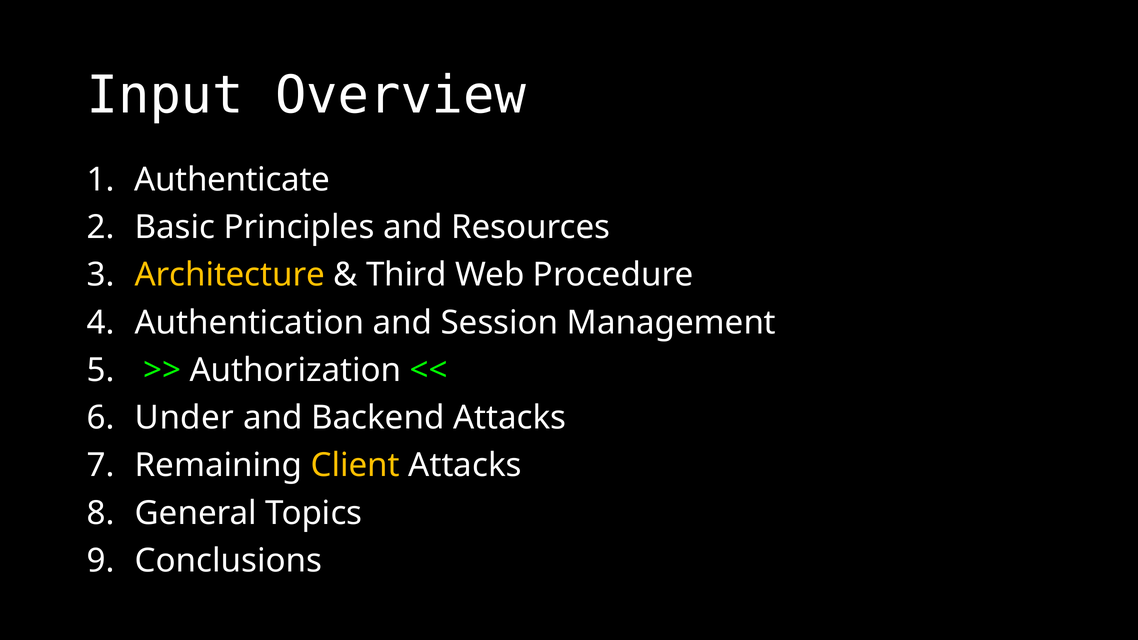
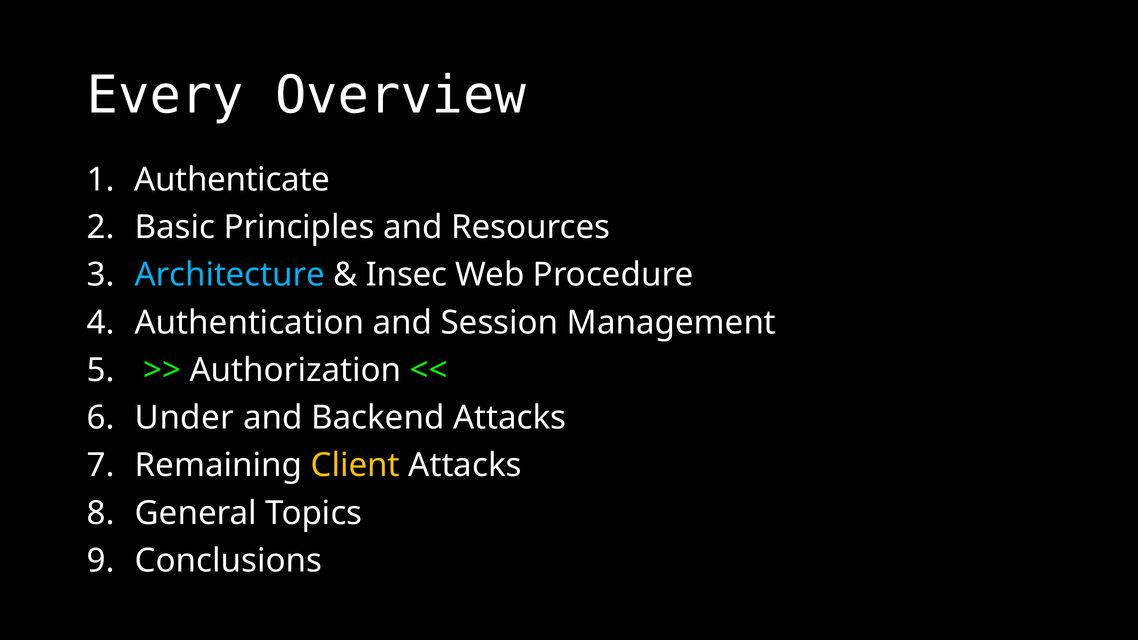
Input: Input -> Every (165, 96)
Architecture colour: yellow -> light blue (230, 275)
Third: Third -> Insec (406, 275)
